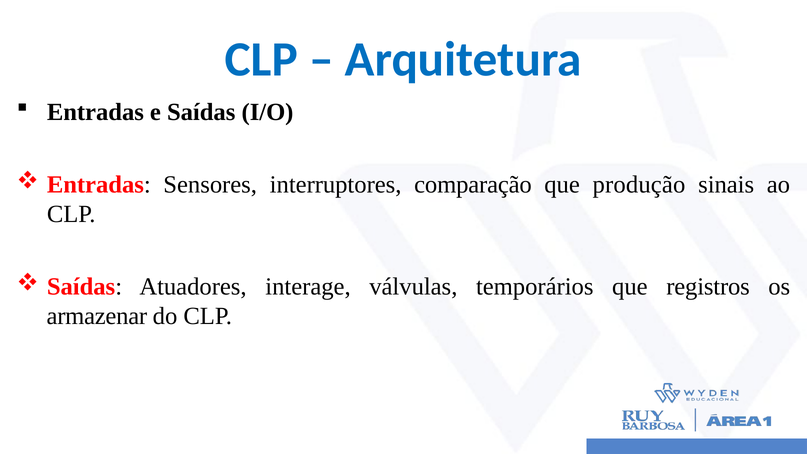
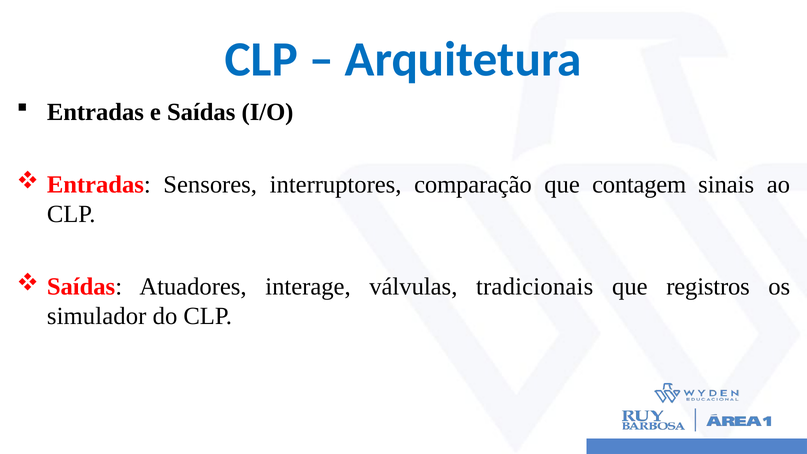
produção: produção -> contagem (639, 185)
temporários: temporários -> tradicionais (535, 287)
armazenar: armazenar -> simulador (97, 316)
